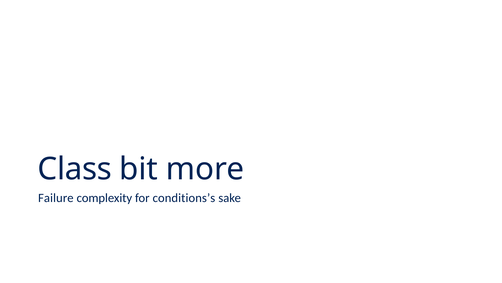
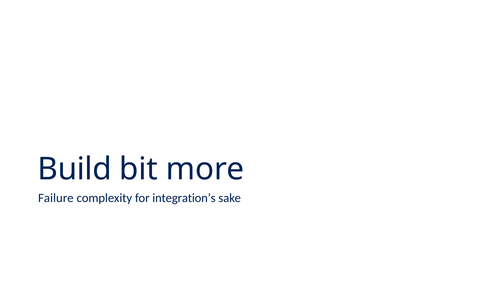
Class: Class -> Build (75, 169)
conditions’s: conditions’s -> integration’s (184, 198)
